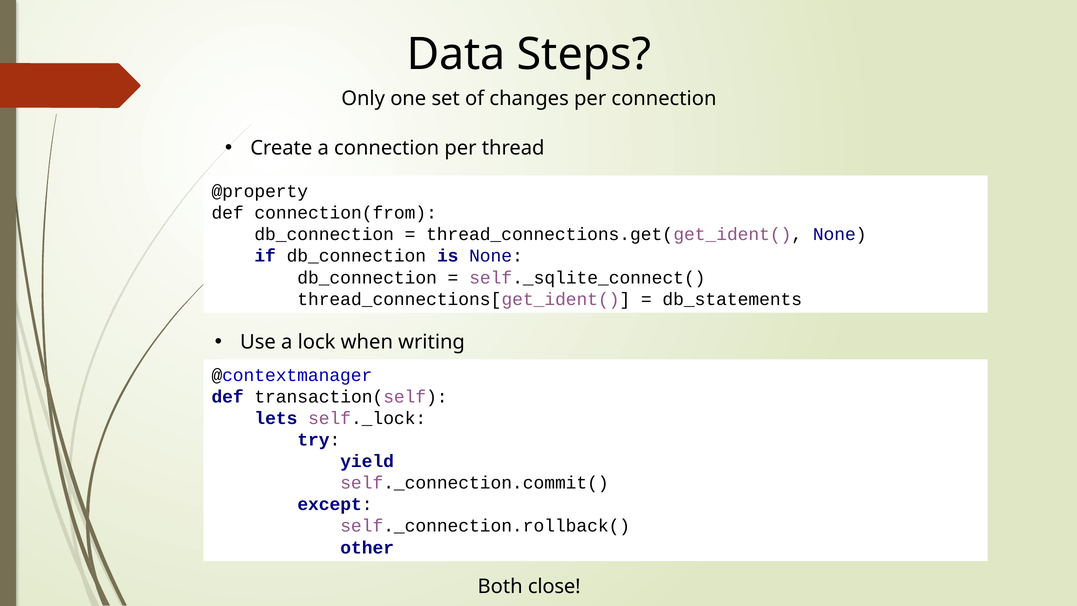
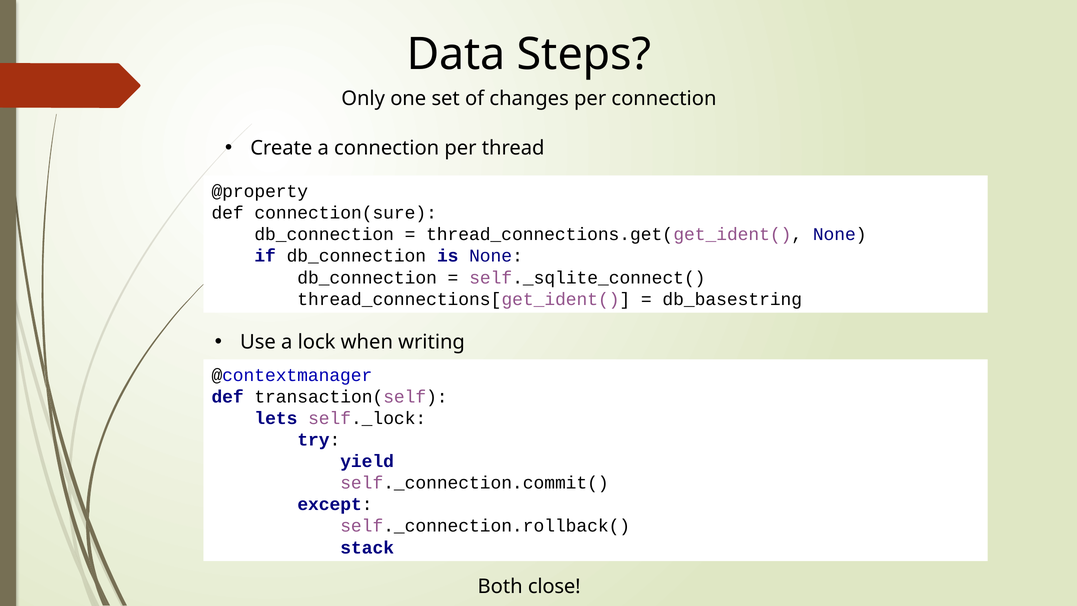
connection(from: connection(from -> connection(sure (346, 213)
db_statements: db_statements -> db_basestring (732, 299)
other: other -> stack (367, 547)
